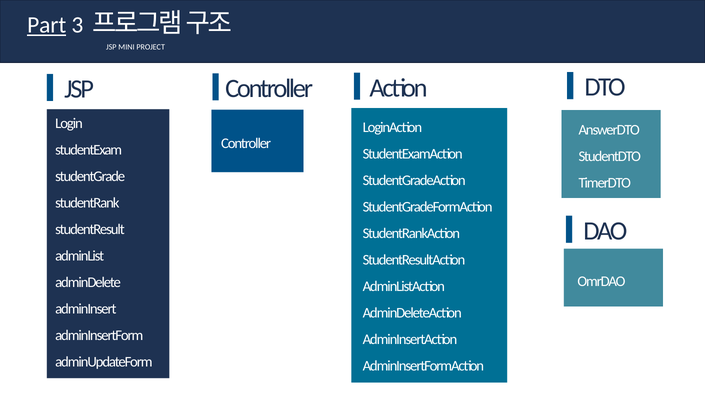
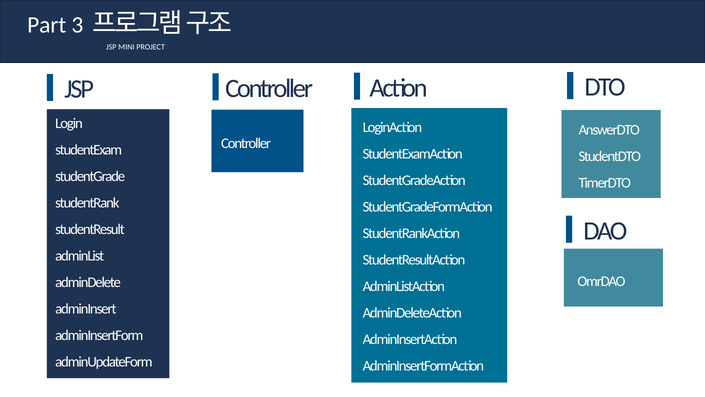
Part underline: present -> none (47, 25)
